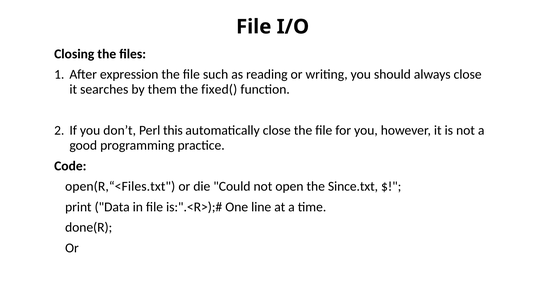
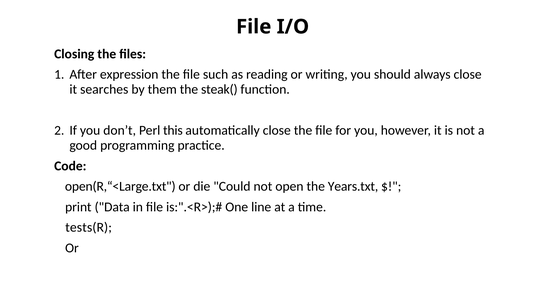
fixed(: fixed( -> steak( (219, 89)
open(R,“<Files.txt: open(R,“<Files.txt -> open(R,“<Large.txt (120, 186)
Since.txt: Since.txt -> Years.txt (353, 186)
done(R: done(R -> tests(R (89, 227)
